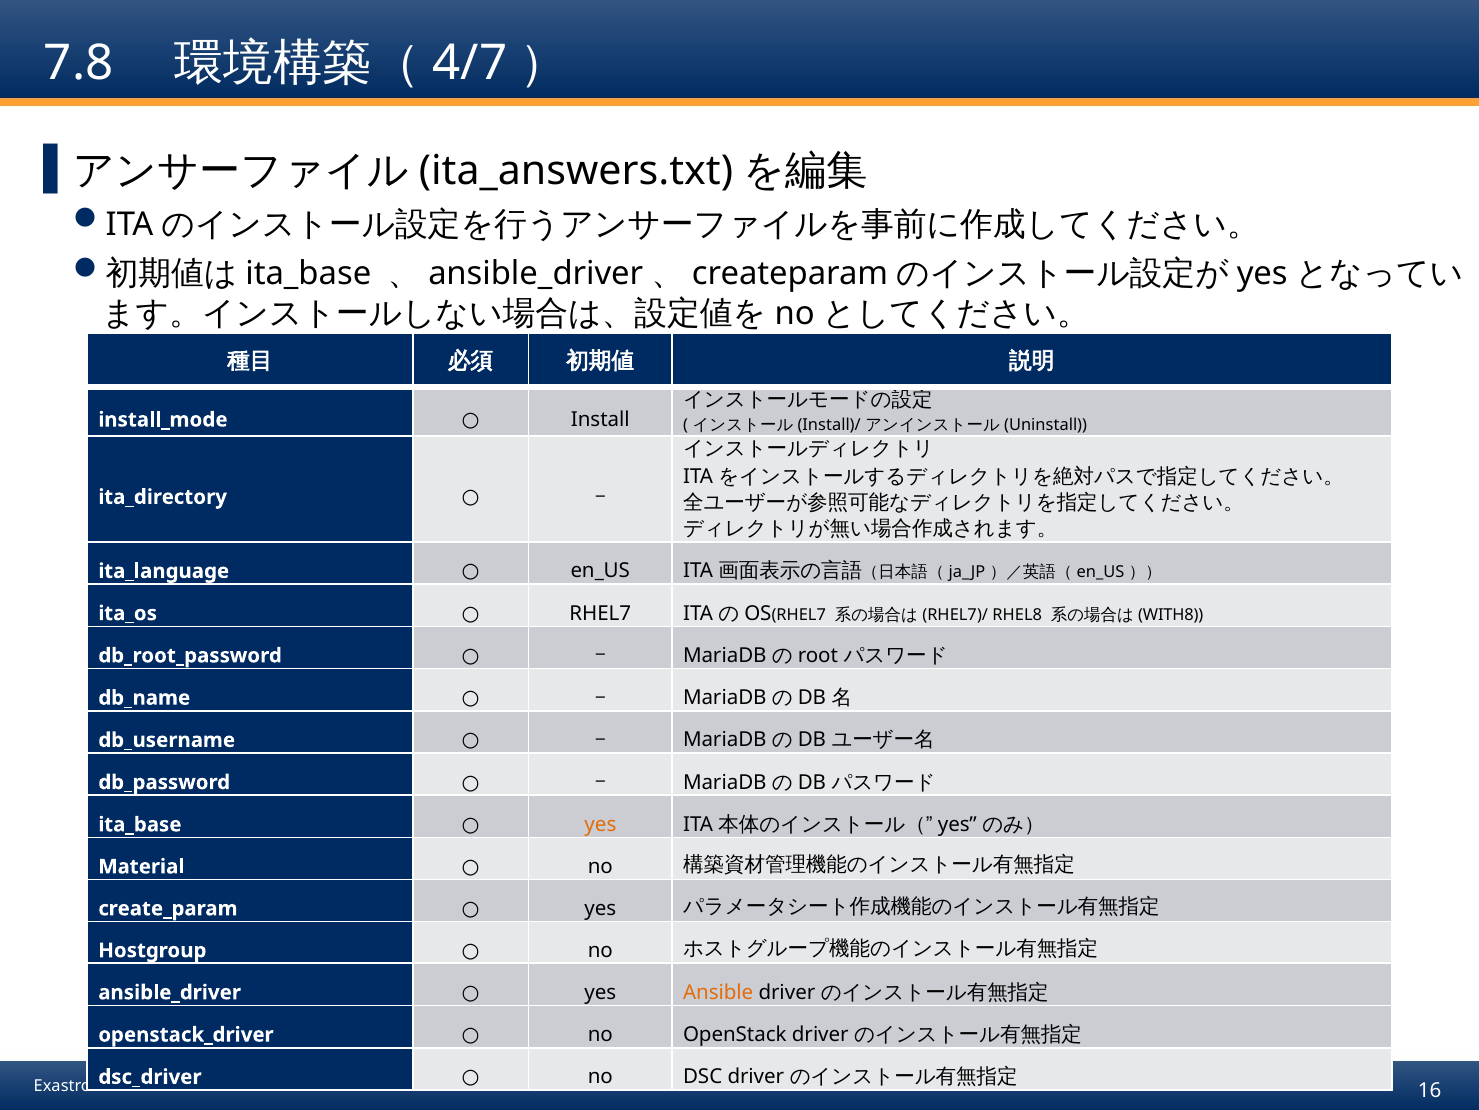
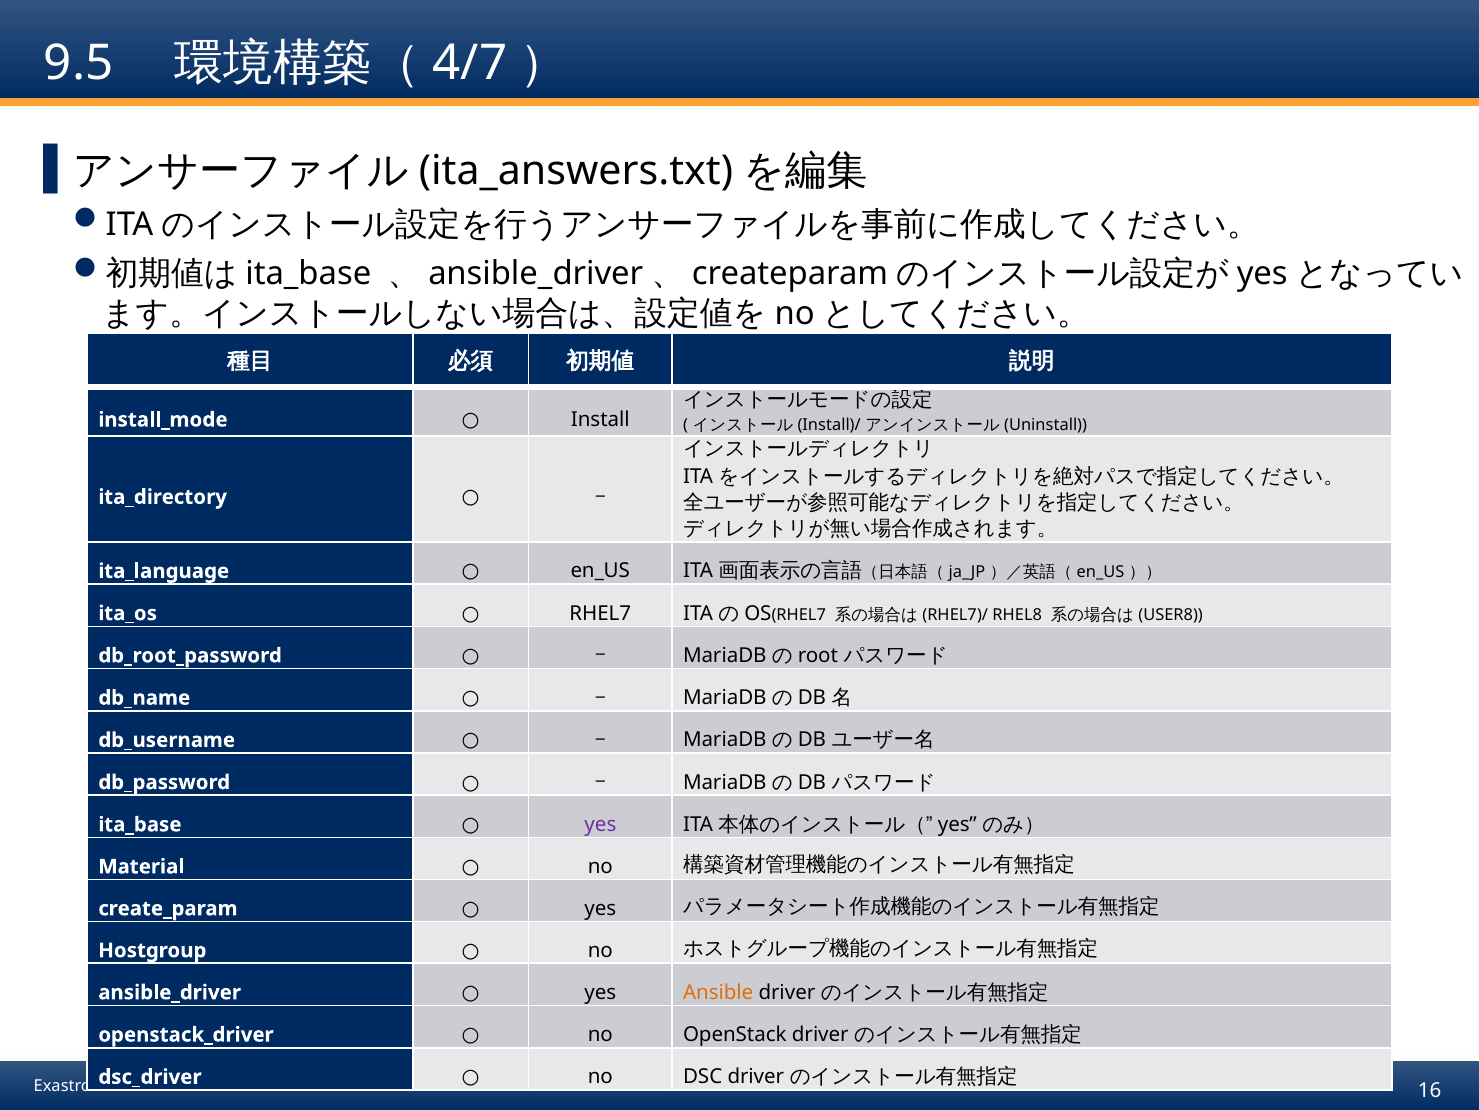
7.8: 7.8 -> 9.5 (79, 63)
WITH8: WITH8 -> USER8 (1171, 614)
yes colour: orange -> purple (600, 824)
